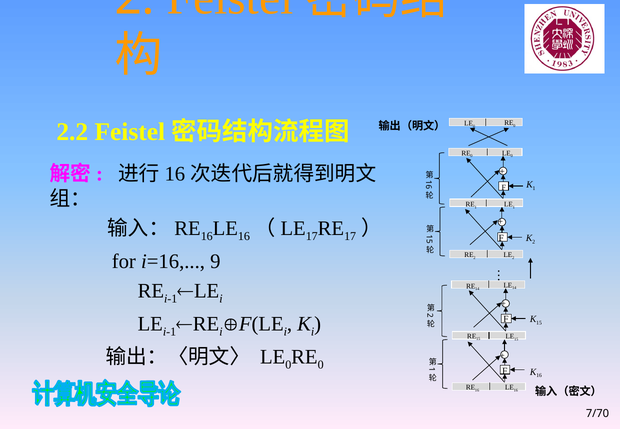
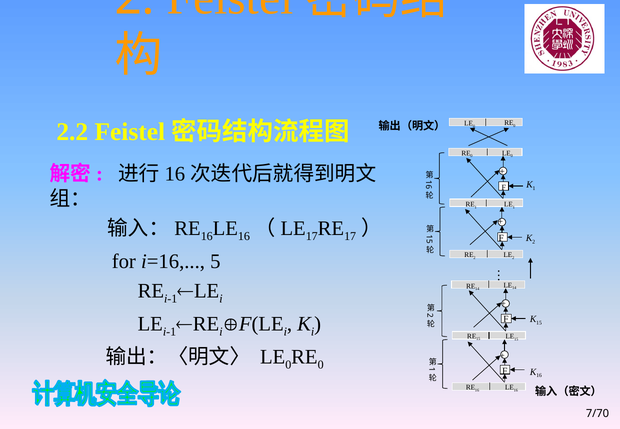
i=16 9: 9 -> 5 (215, 262)
